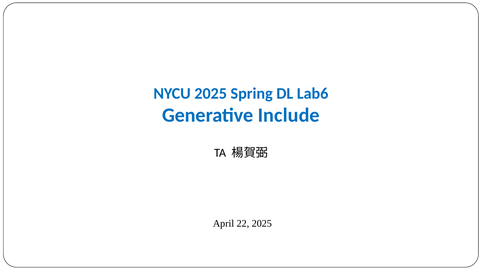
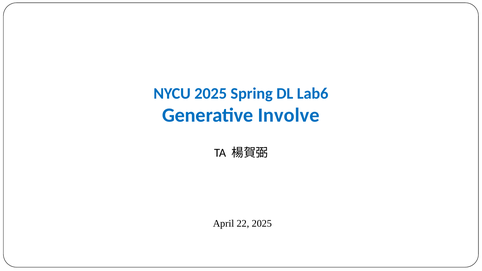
Include: Include -> Involve (289, 115)
